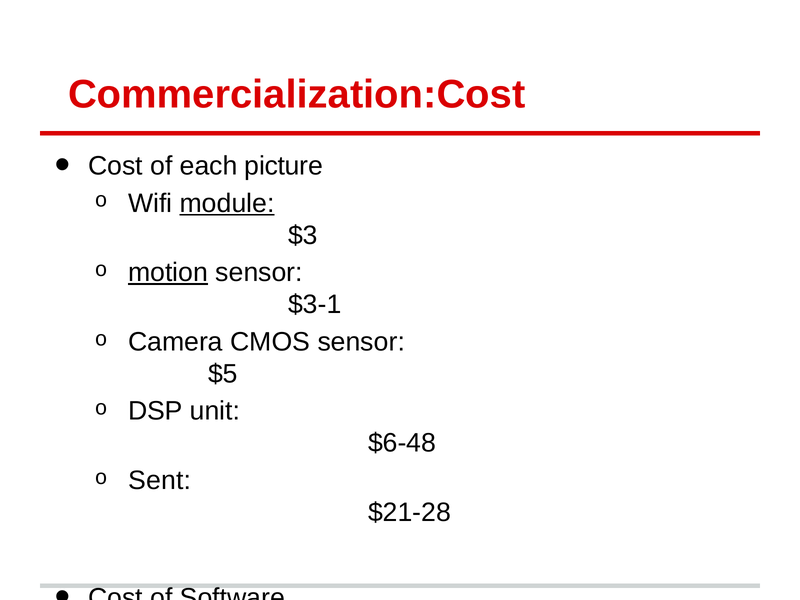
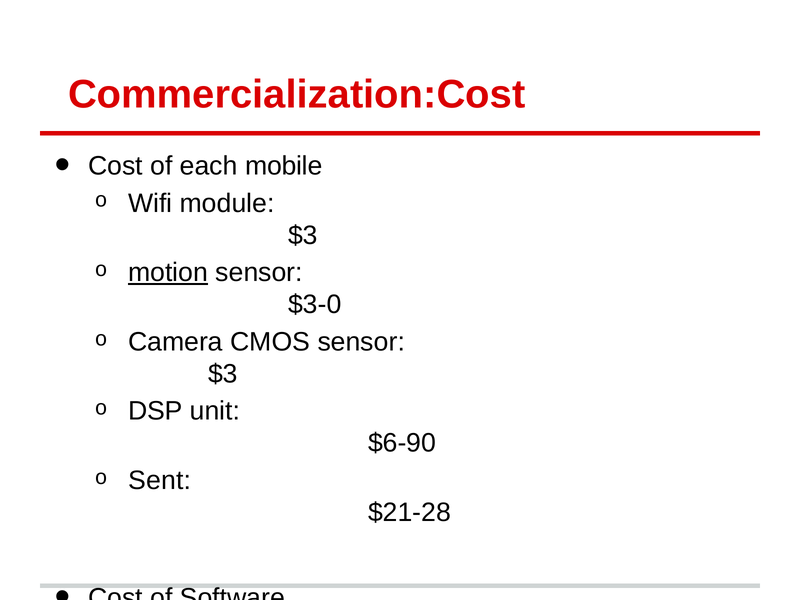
picture: picture -> mobile (284, 166)
module underline: present -> none (227, 203)
$3-1: $3-1 -> $3-0 (315, 305)
$5: $5 -> $3 (223, 374)
$6-48: $6-48 -> $6-90 (402, 443)
